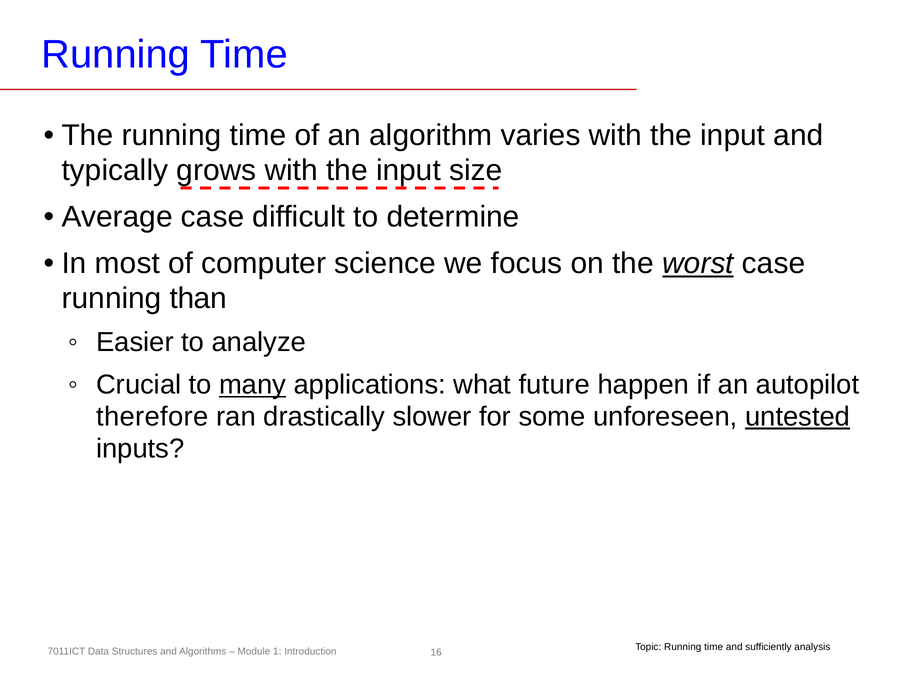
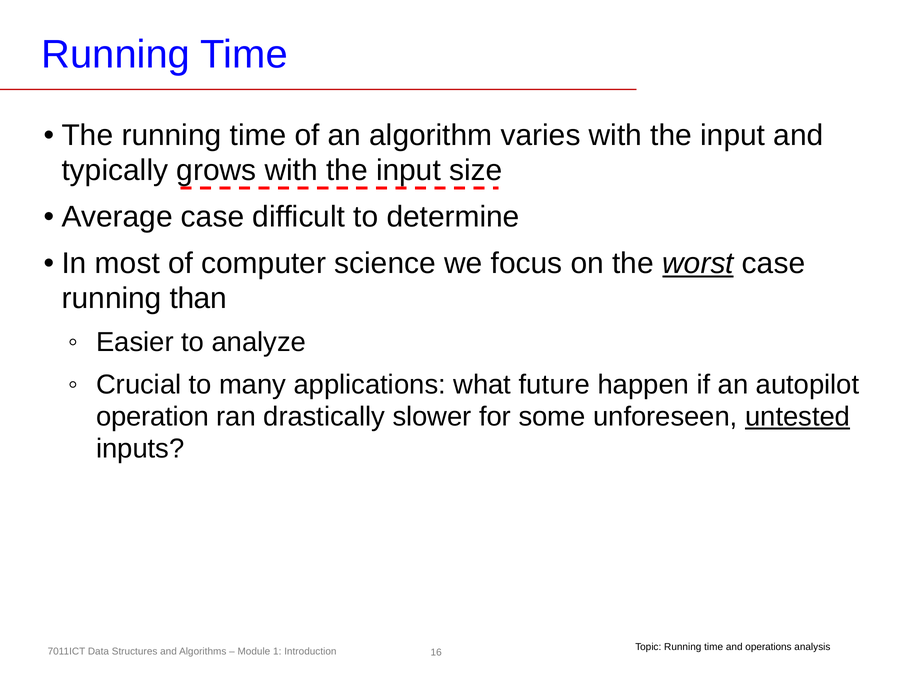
many underline: present -> none (253, 385)
therefore: therefore -> operation (153, 417)
sufficiently: sufficiently -> operations (768, 647)
